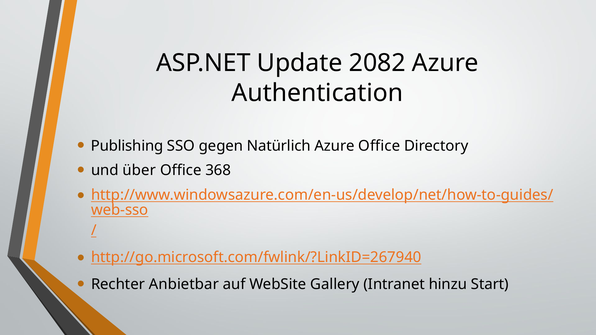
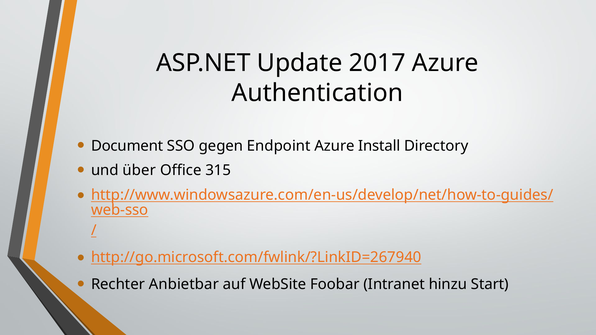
2082: 2082 -> 2017 (377, 63)
Publishing: Publishing -> Document (127, 146)
Natürlich: Natürlich -> Endpoint (279, 146)
Azure Office: Office -> Install (379, 146)
368: 368 -> 315 (218, 171)
Gallery: Gallery -> Foobar (335, 284)
